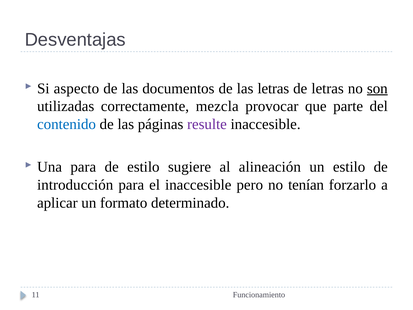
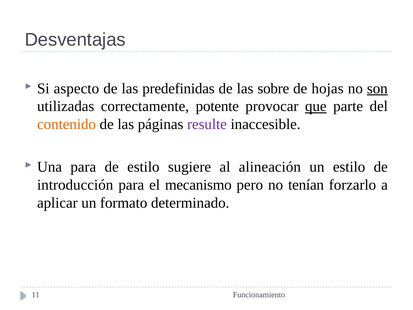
documentos: documentos -> predefinidas (178, 88)
las letras: letras -> sobre (273, 88)
de letras: letras -> hojas (328, 88)
mezcla: mezcla -> potente (217, 106)
que underline: none -> present (316, 106)
contenido colour: blue -> orange (67, 124)
el inaccesible: inaccesible -> mecanismo (198, 185)
